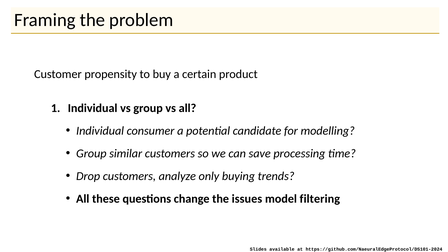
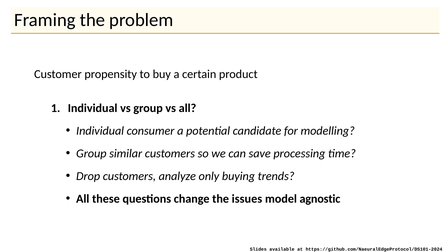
filtering: filtering -> agnostic (320, 199)
